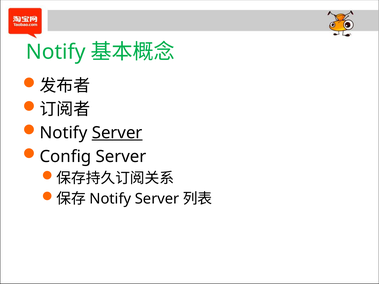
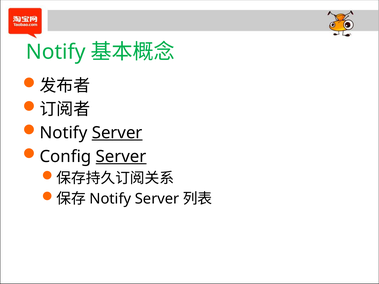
Server underline: none -> present (121, 157)
